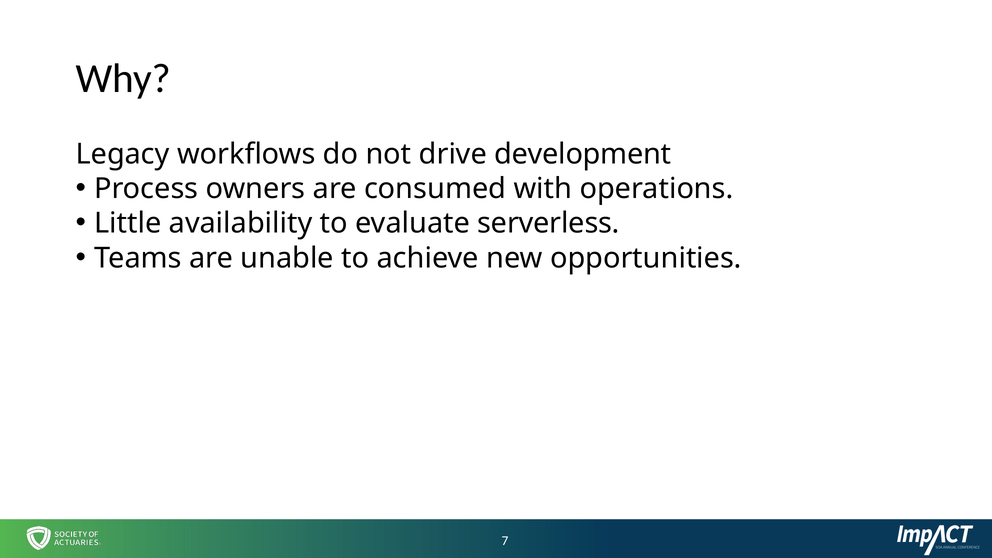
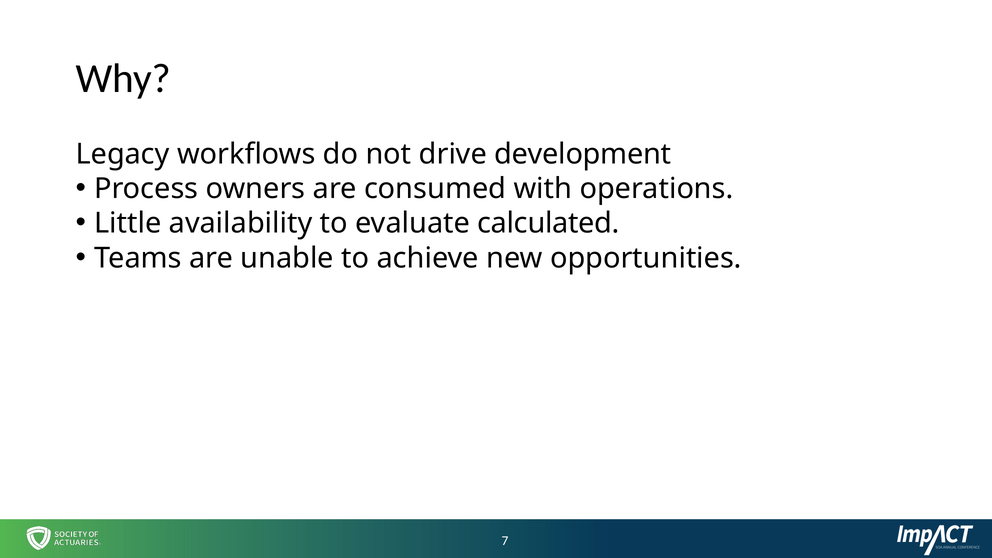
serverless: serverless -> calculated (548, 223)
